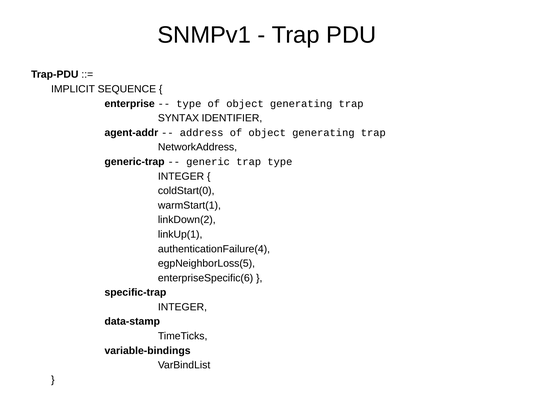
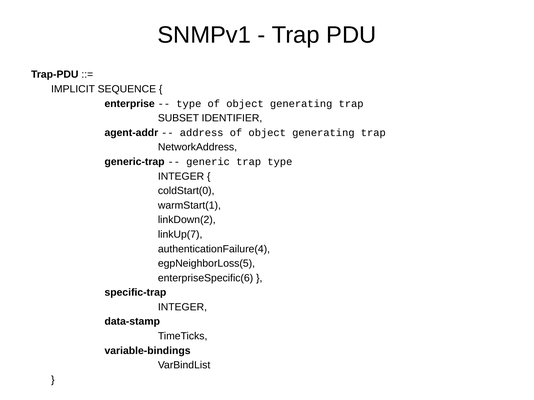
SYNTAX: SYNTAX -> SUBSET (178, 118)
linkUp(1: linkUp(1 -> linkUp(7 (180, 235)
